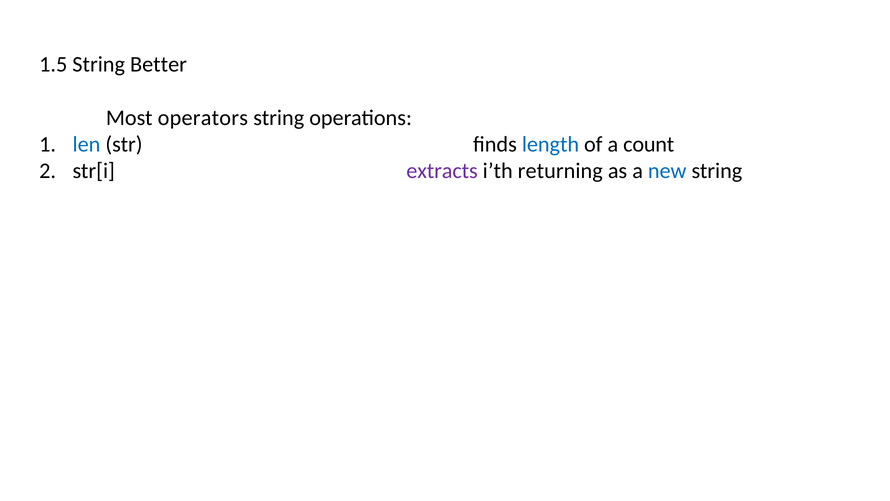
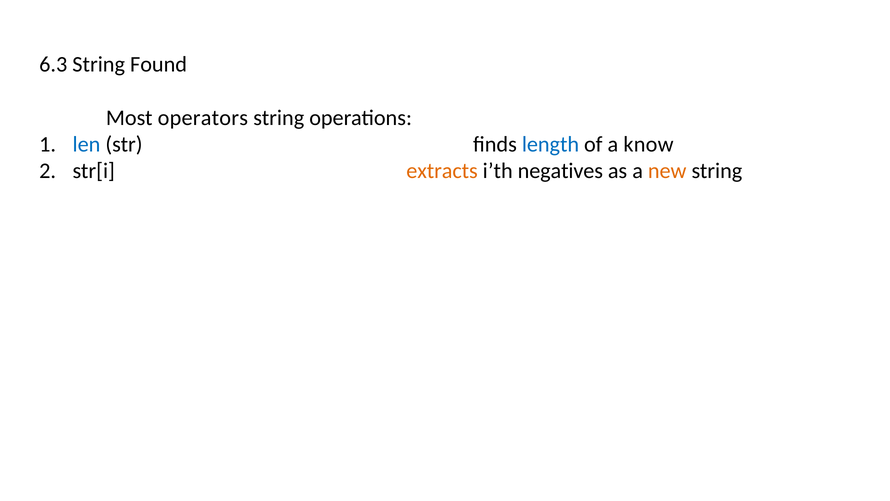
1.5: 1.5 -> 6.3 (53, 64)
Better: Better -> Found (159, 64)
count: count -> know (649, 144)
extracts colour: purple -> orange (442, 171)
returning: returning -> negatives (560, 171)
new colour: blue -> orange (667, 171)
